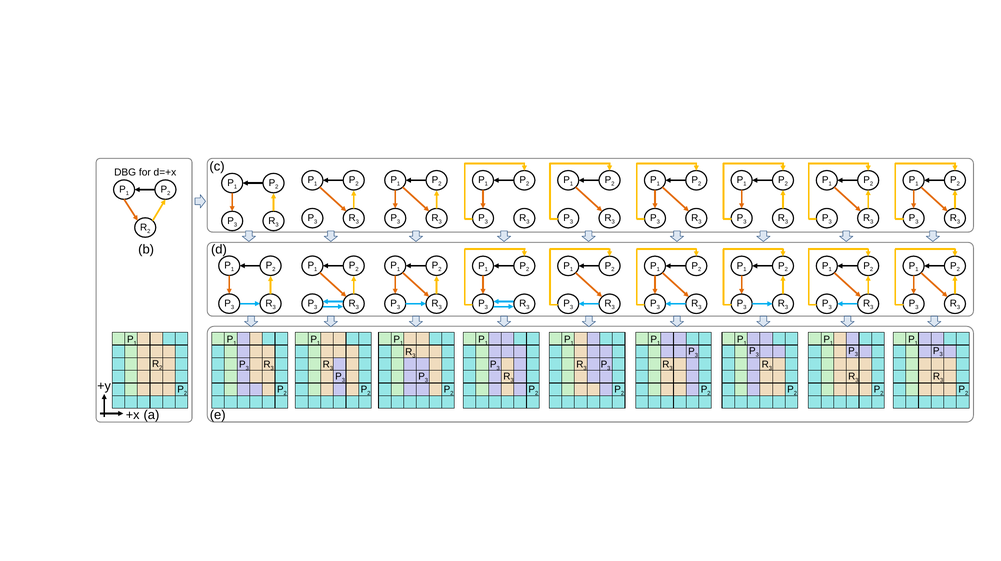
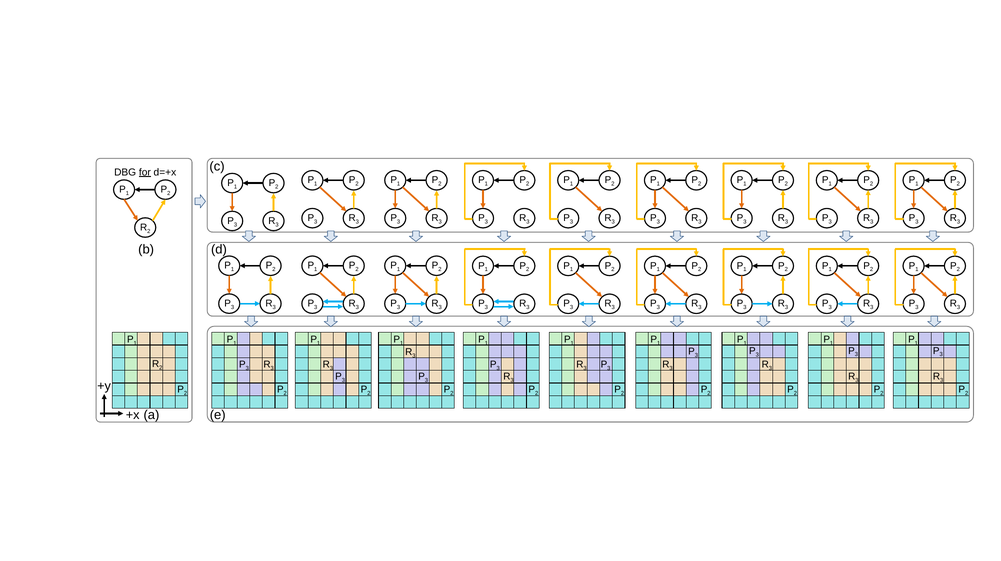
for underline: none -> present (145, 172)
